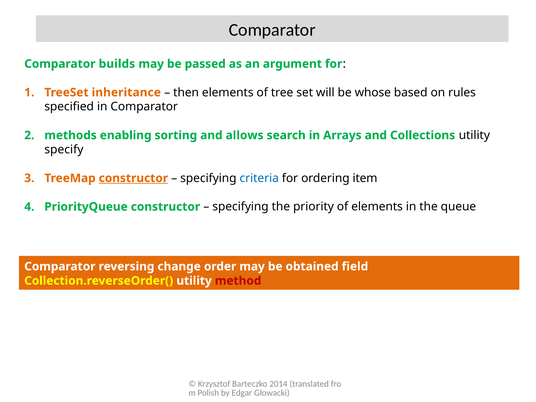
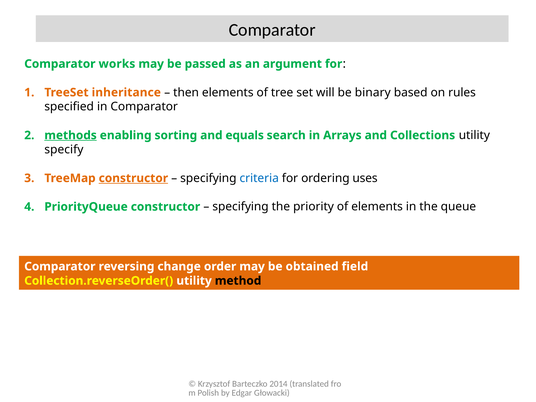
builds: builds -> works (117, 64)
whose: whose -> binary (373, 92)
methods underline: none -> present (71, 135)
allows: allows -> equals (245, 135)
item: item -> uses (365, 178)
method colour: red -> black (238, 281)
